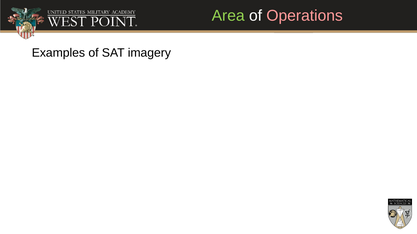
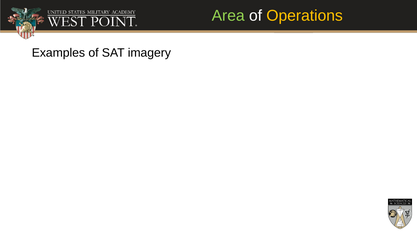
Operations colour: pink -> yellow (305, 16)
